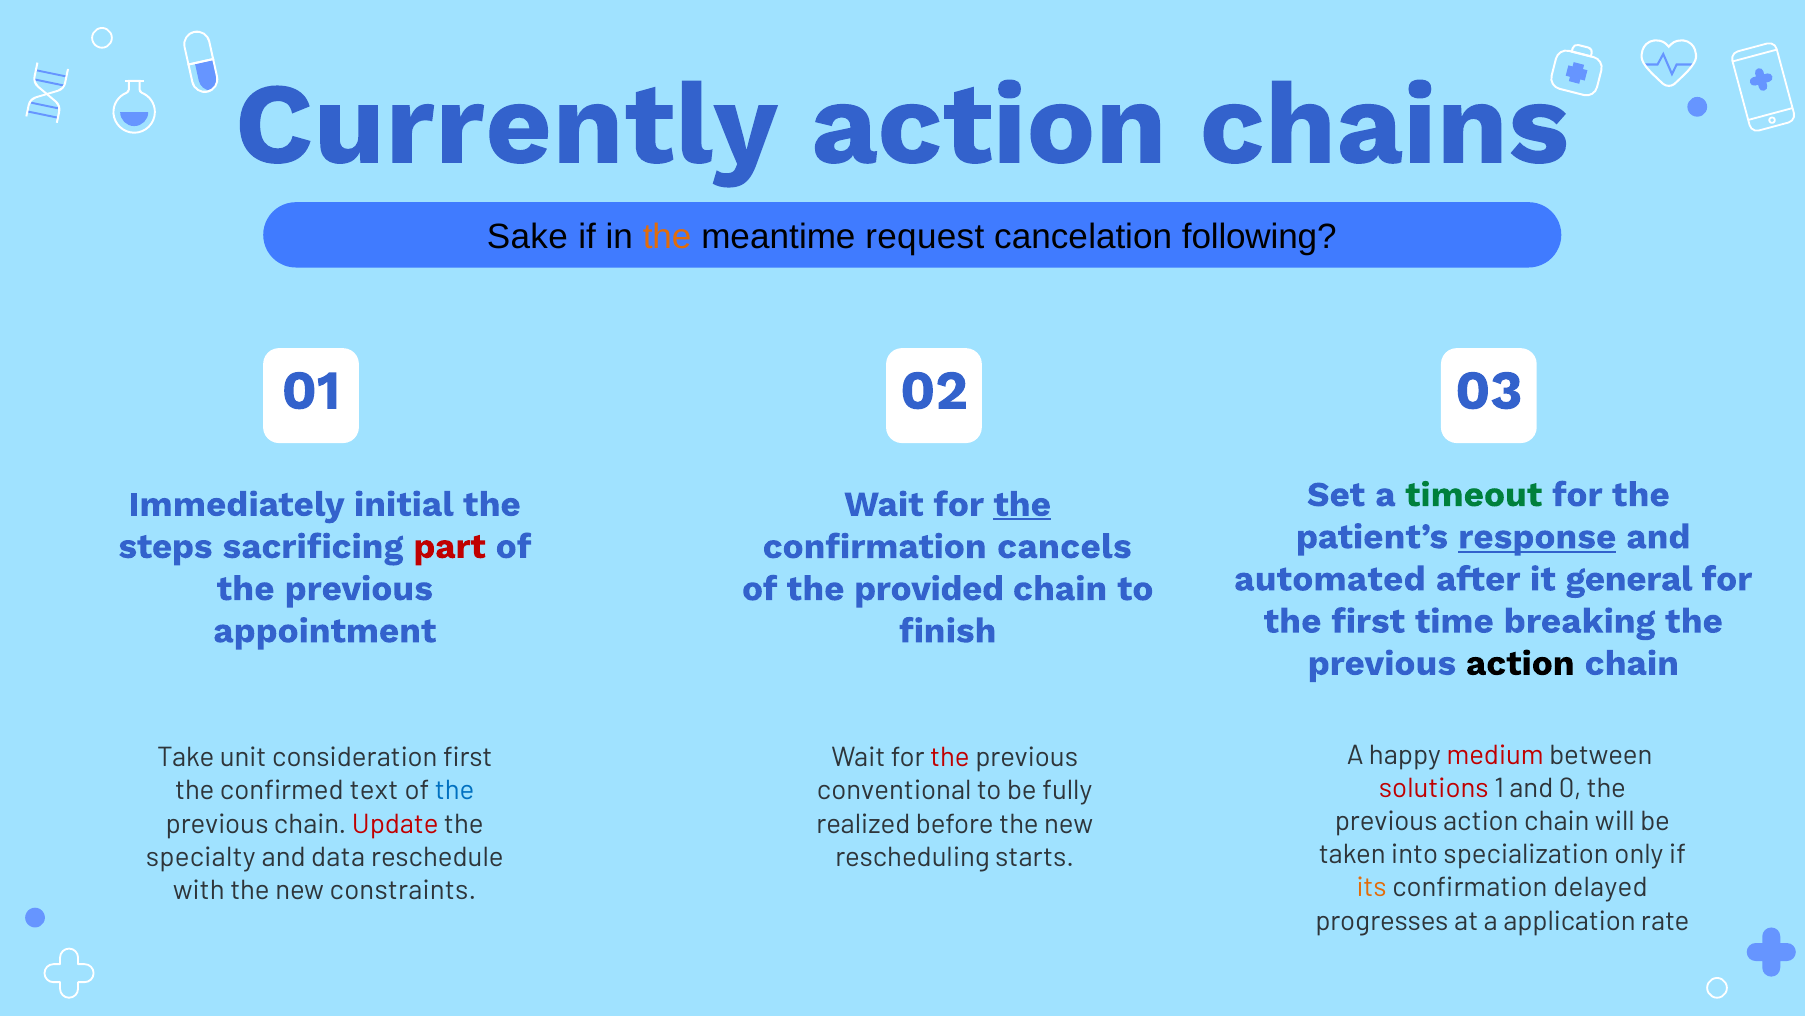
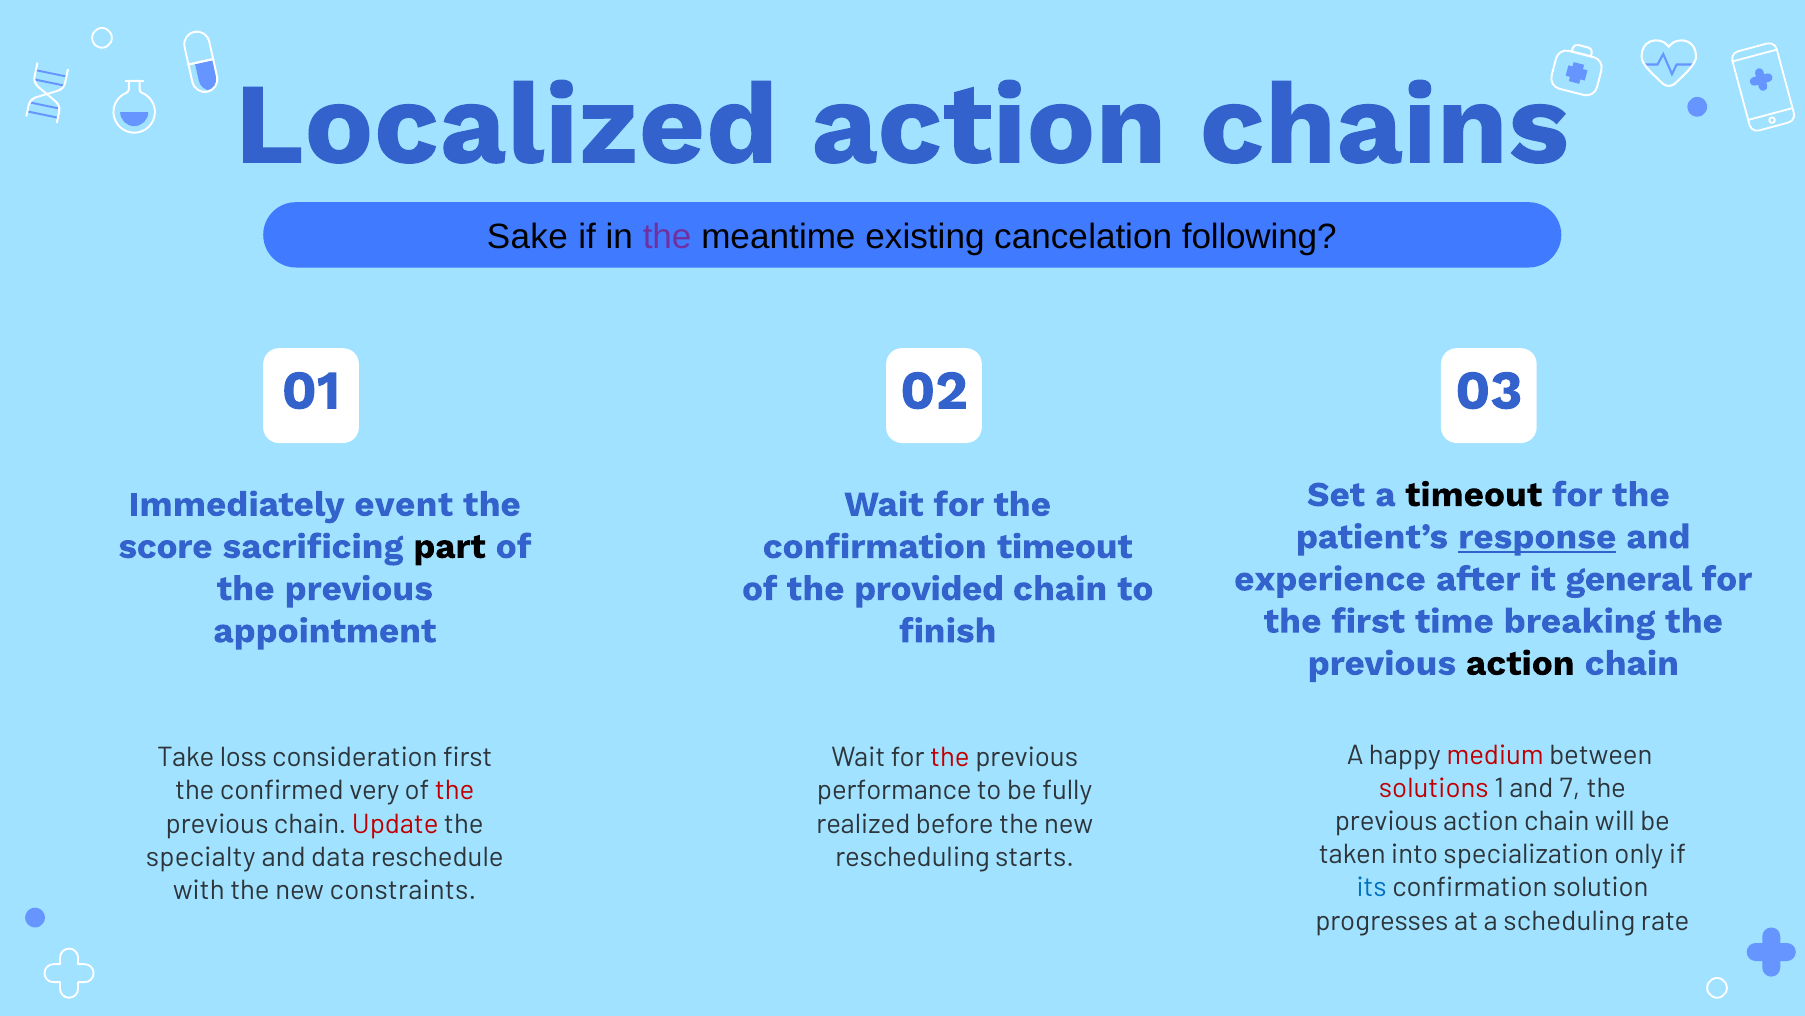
Currently: Currently -> Localized (506, 125)
the colour: orange -> purple (667, 237)
request: request -> existing (925, 237)
timeout colour: green -> black (1474, 494)
initial: initial -> event (404, 504)
the underline: present -> none (1022, 504)
steps: steps -> score (165, 546)
part colour: red -> black (450, 546)
confirmation cancels: cancels -> timeout (1065, 546)
automated: automated -> experience (1330, 579)
unit: unit -> loss (243, 757)
0: 0 -> 7 (1570, 788)
text: text -> very (374, 790)
the colour: blue -> red (455, 790)
conventional: conventional -> performance (894, 790)
its colour: orange -> blue (1372, 887)
delayed: delayed -> solution (1601, 887)
application: application -> scheduling (1569, 920)
